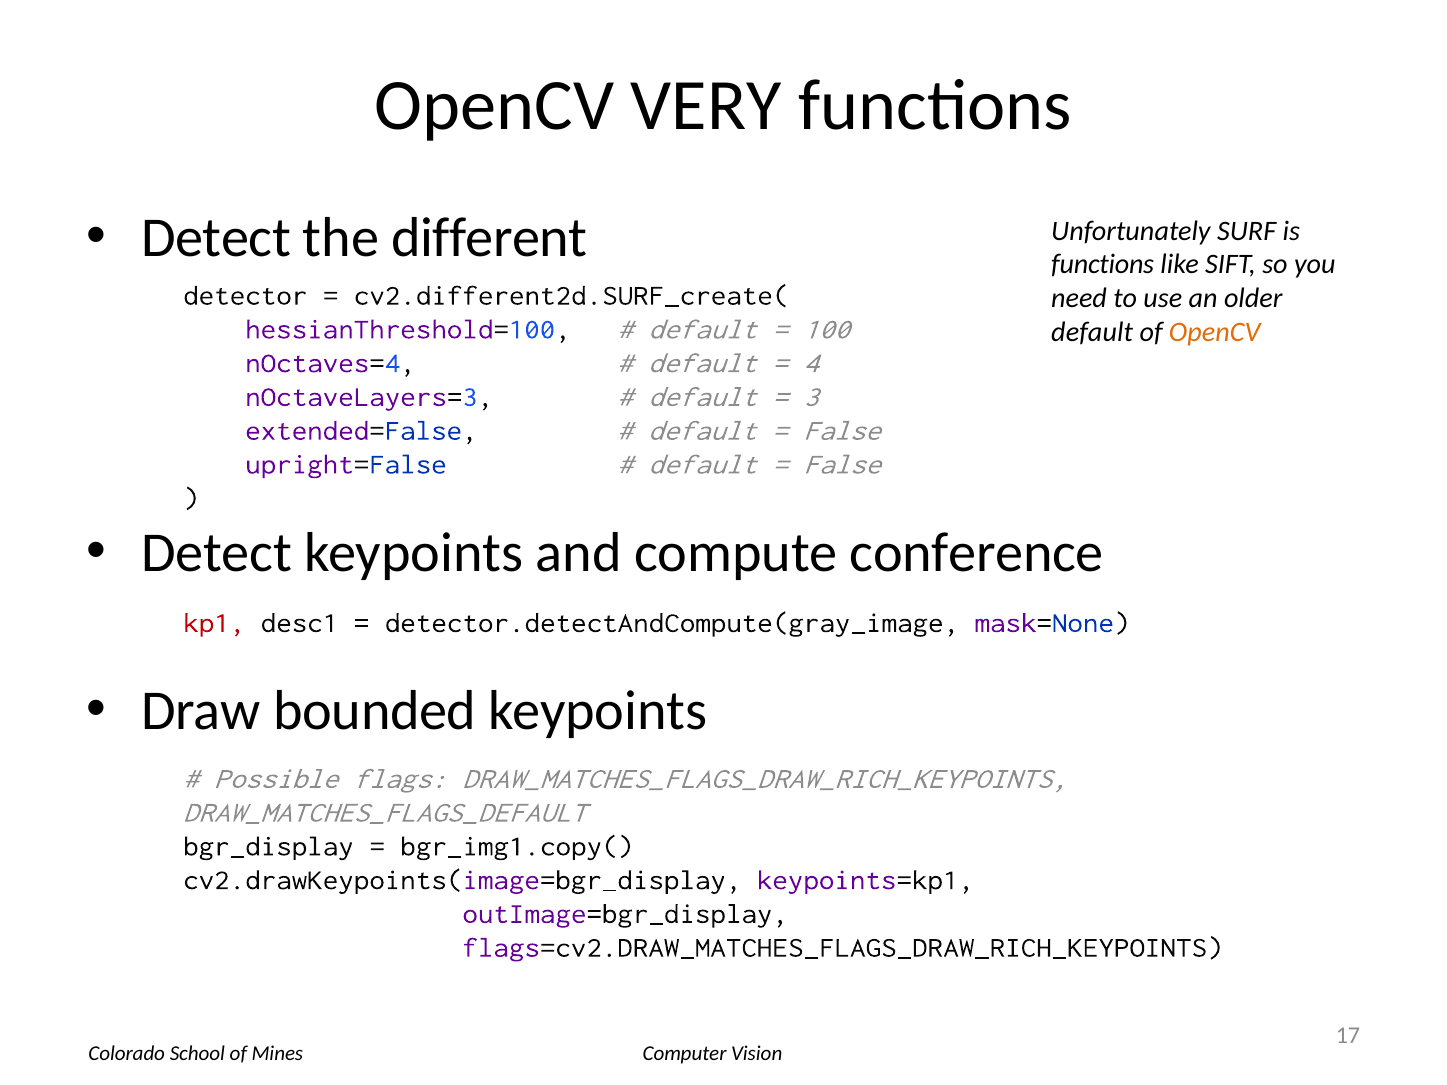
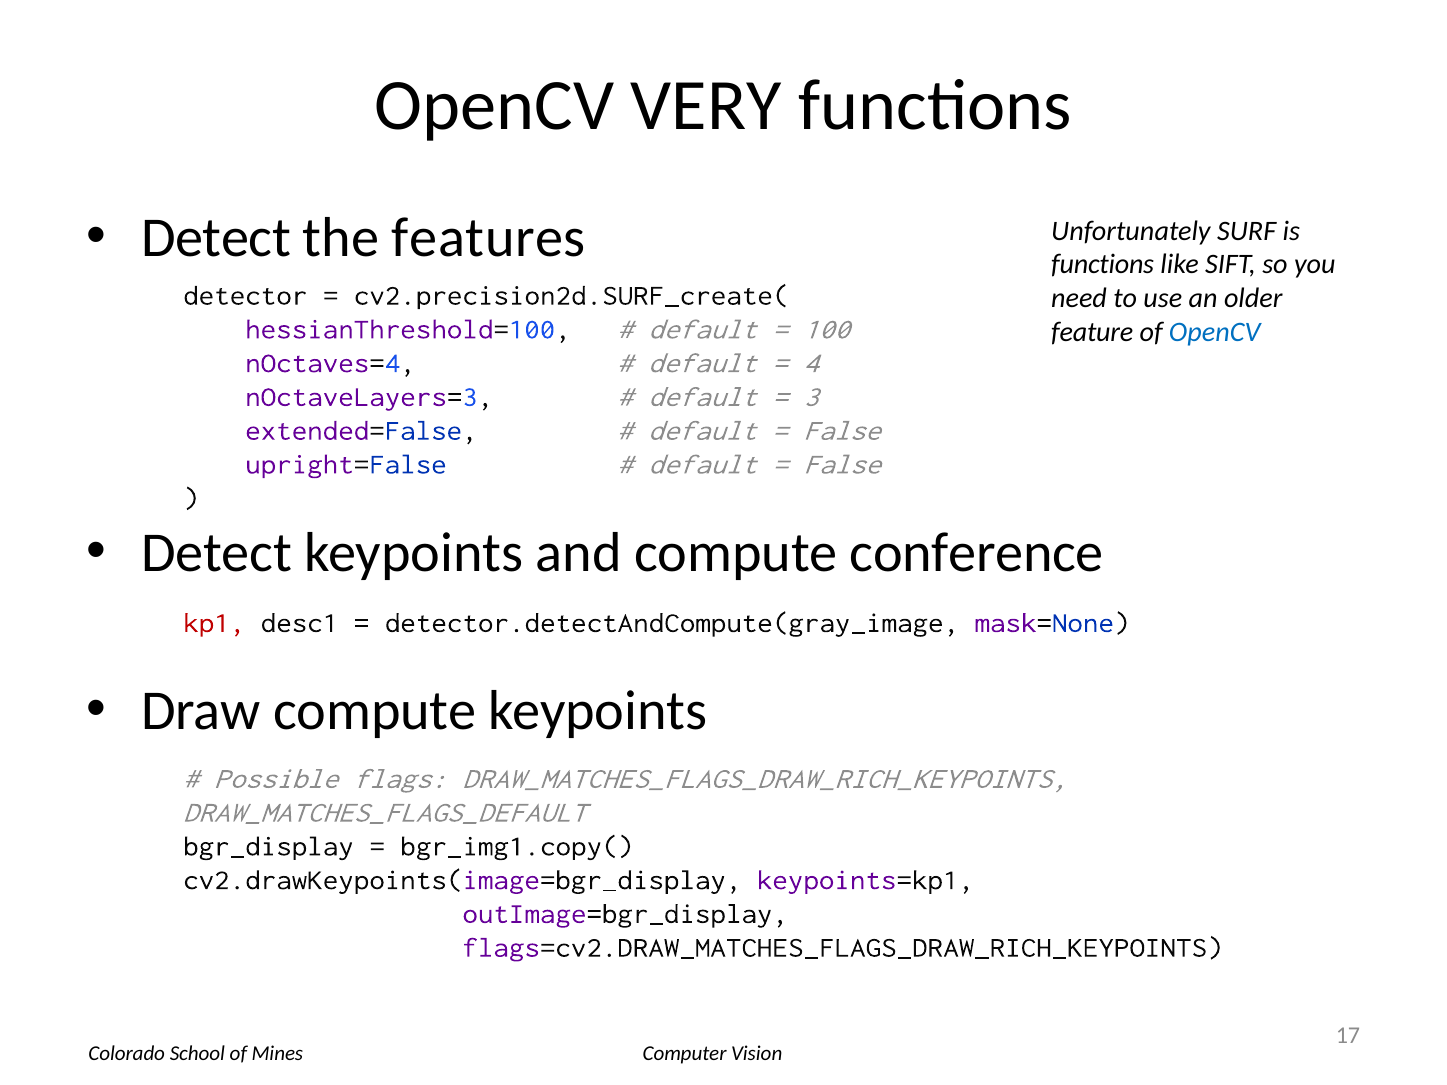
different: different -> features (489, 238)
cv2.different2d.SURF_create(: cv2.different2d.SURF_create( -> cv2.precision2d.SURF_create( (571, 295)
default: default -> feature (1092, 332)
OpenCV colour: orange -> blue (1215, 332)
Draw bounded: bounded -> compute (375, 711)
